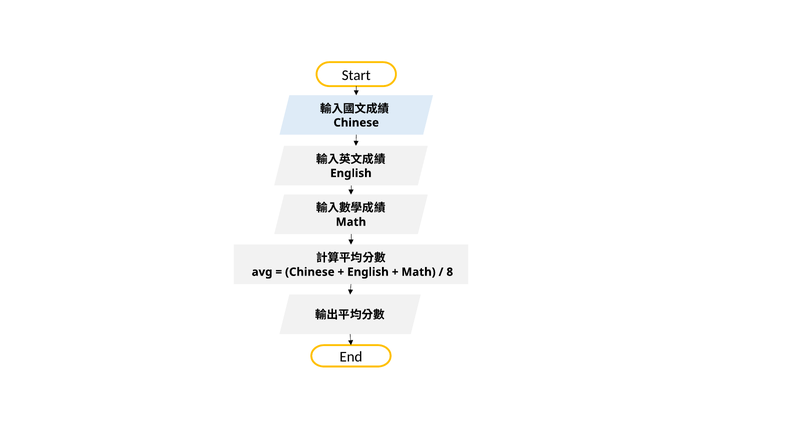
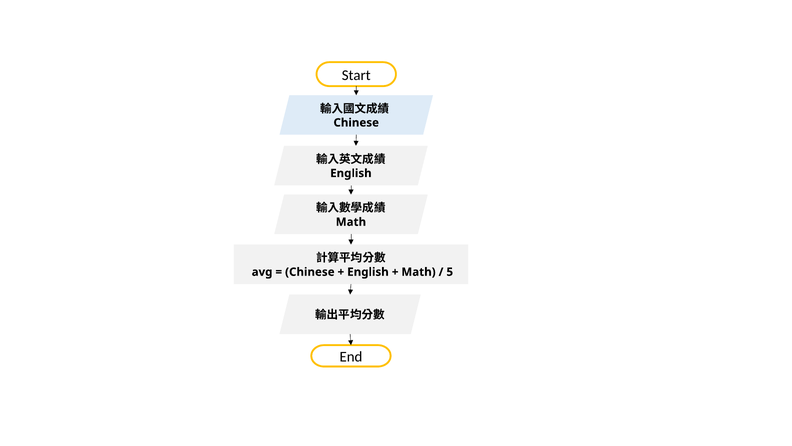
8: 8 -> 5 (450, 272)
